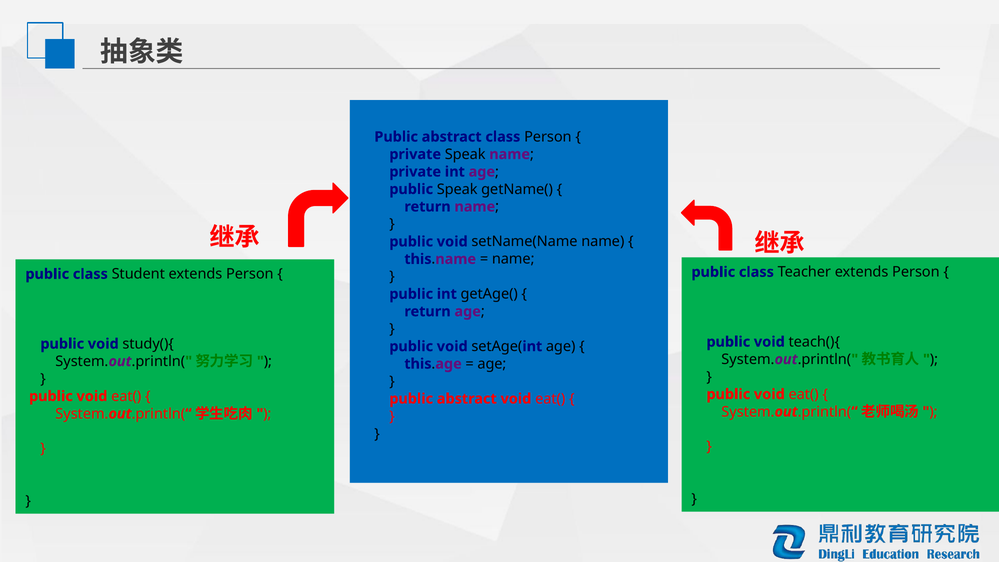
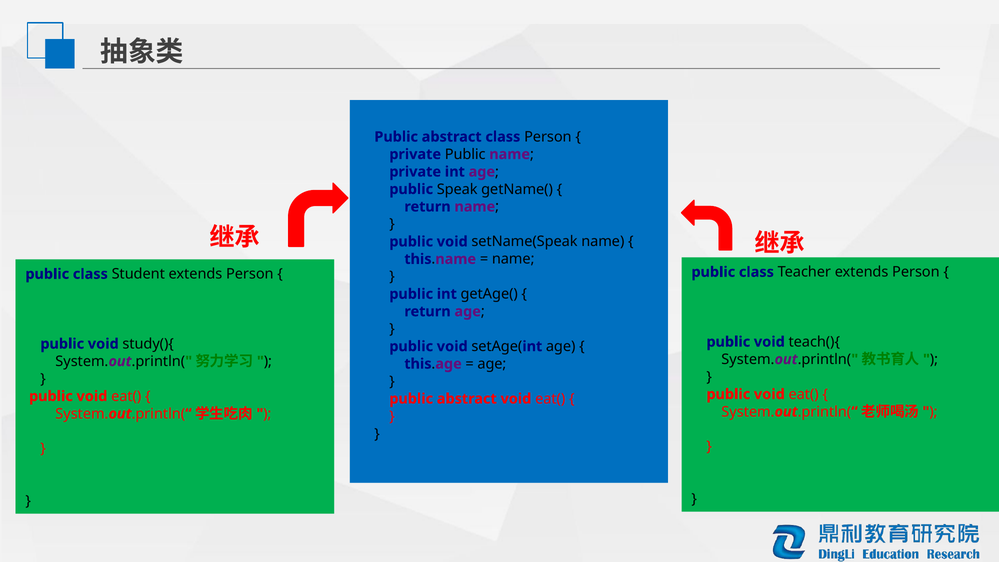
private Speak: Speak -> Public (465, 154)
setName(Name: setName(Name -> setName(Speak (524, 242)
